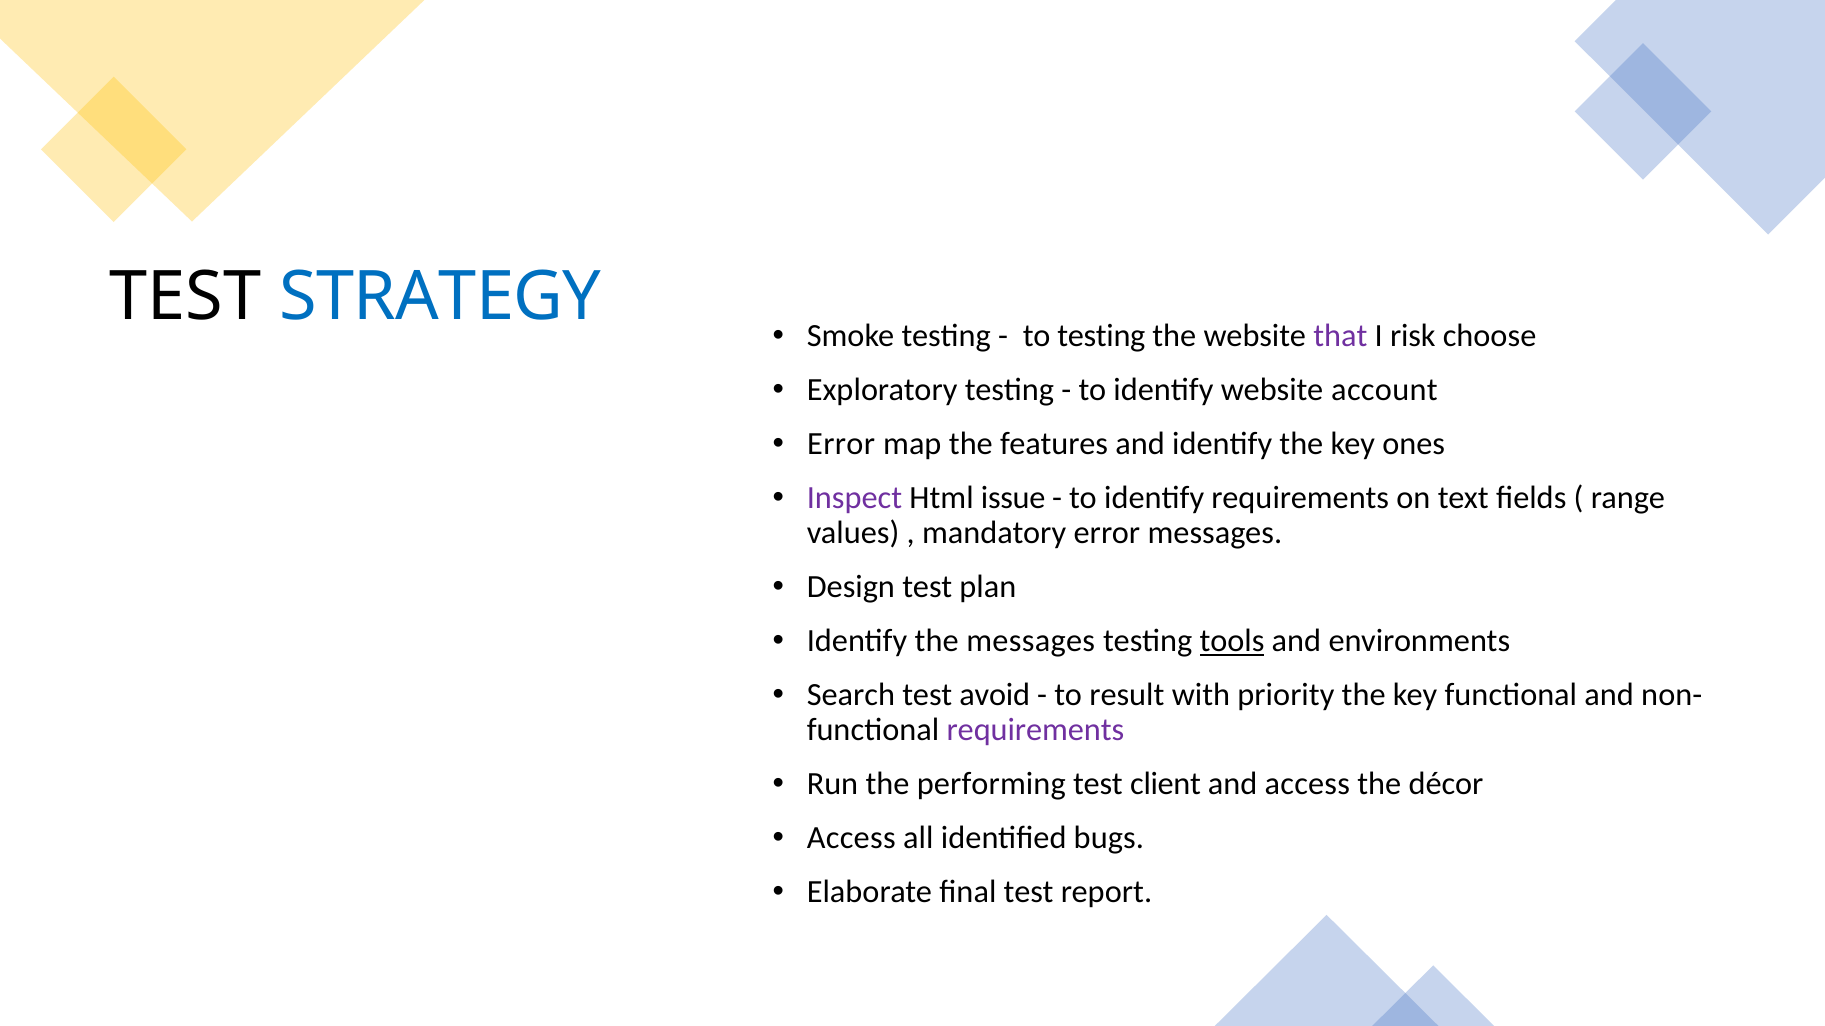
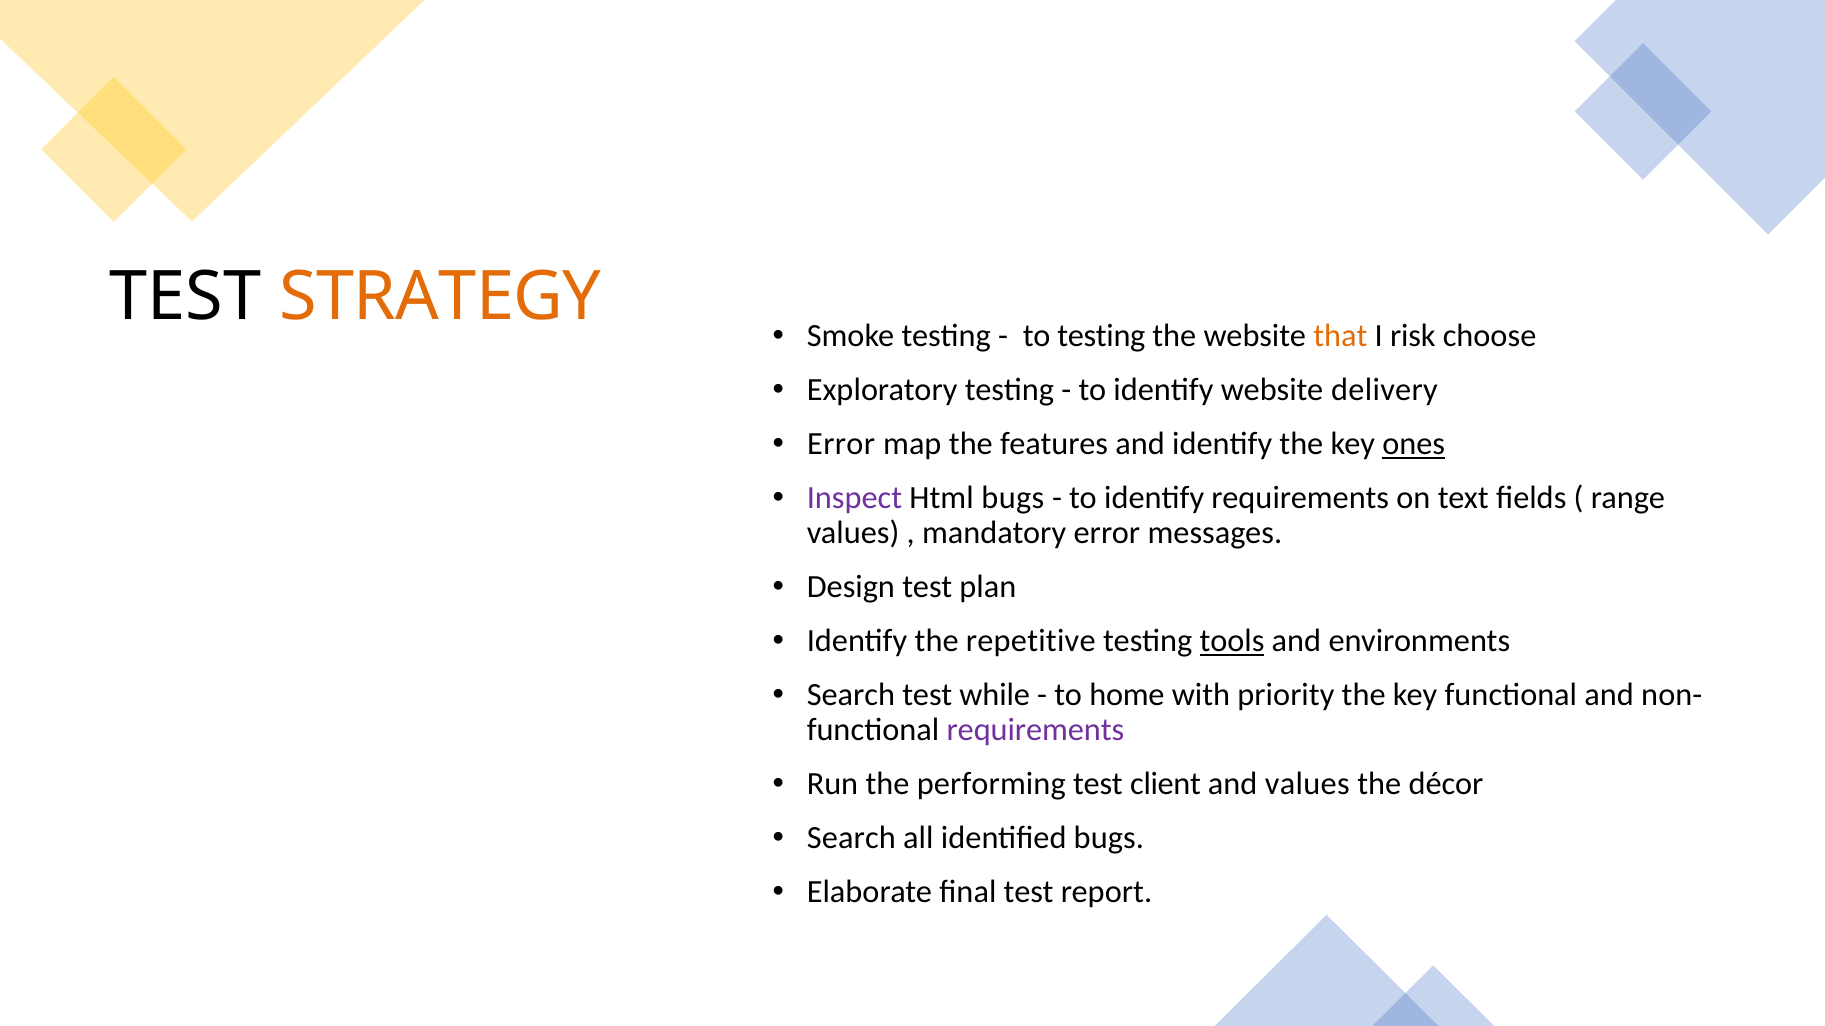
STRATEGY colour: blue -> orange (440, 298)
that colour: purple -> orange (1340, 336)
account: account -> delivery (1384, 390)
ones underline: none -> present (1414, 444)
Html issue: issue -> bugs (1013, 498)
the messages: messages -> repetitive (1031, 641)
avoid: avoid -> while (995, 695)
result: result -> home (1127, 695)
and access: access -> values (1307, 784)
Access: Access -> Search (851, 838)
